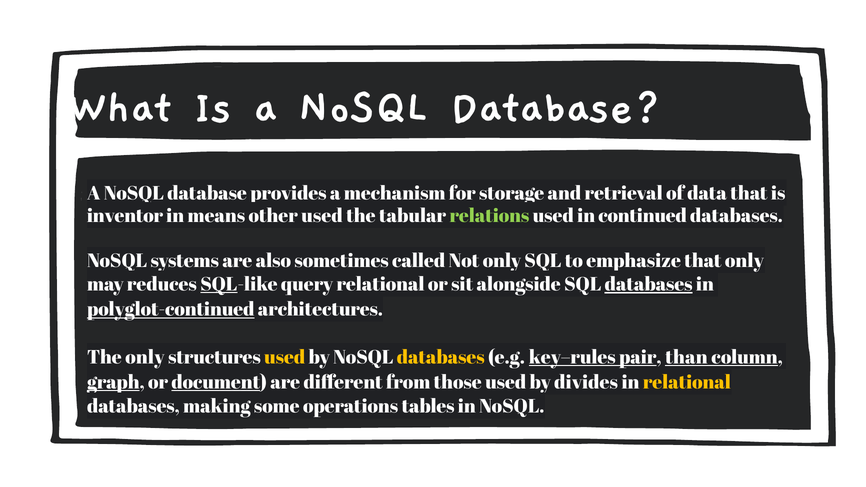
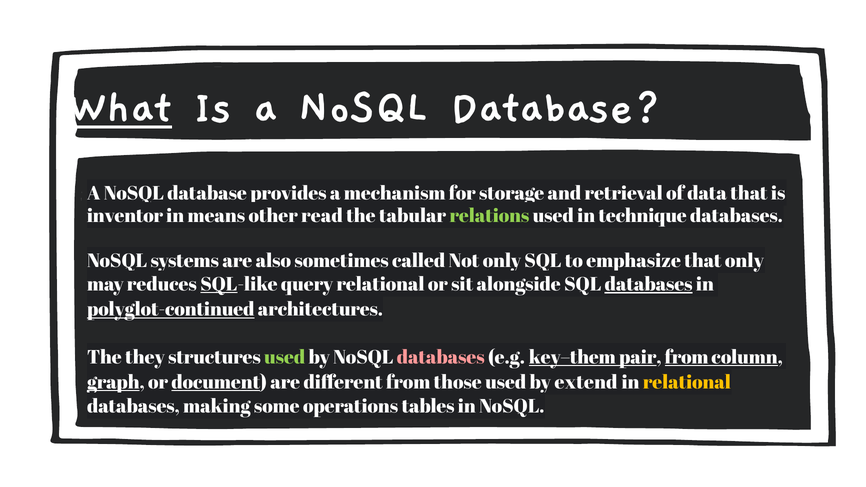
What underline: none -> present (120, 105)
other used: used -> read (322, 216)
continued: continued -> technique (643, 216)
The only: only -> they (145, 357)
used colour: yellow -> light green (285, 357)
databases colour: yellow -> pink (441, 357)
key–rules: key–rules -> key–them (572, 357)
pair than: than -> from (687, 357)
divides: divides -> extend (586, 383)
